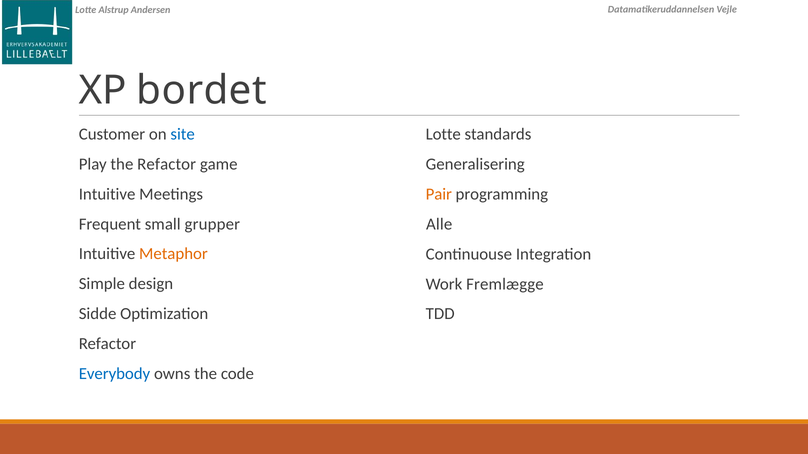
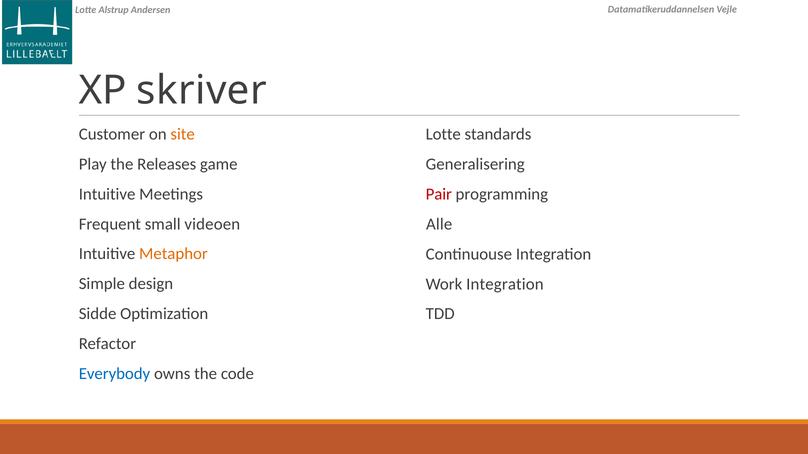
bordet: bordet -> skriver (202, 91)
site colour: blue -> orange (183, 134)
the Refactor: Refactor -> Releases (167, 164)
Pair colour: orange -> red (439, 194)
grupper: grupper -> videoen (212, 224)
Work Fremlægge: Fremlægge -> Integration (505, 284)
